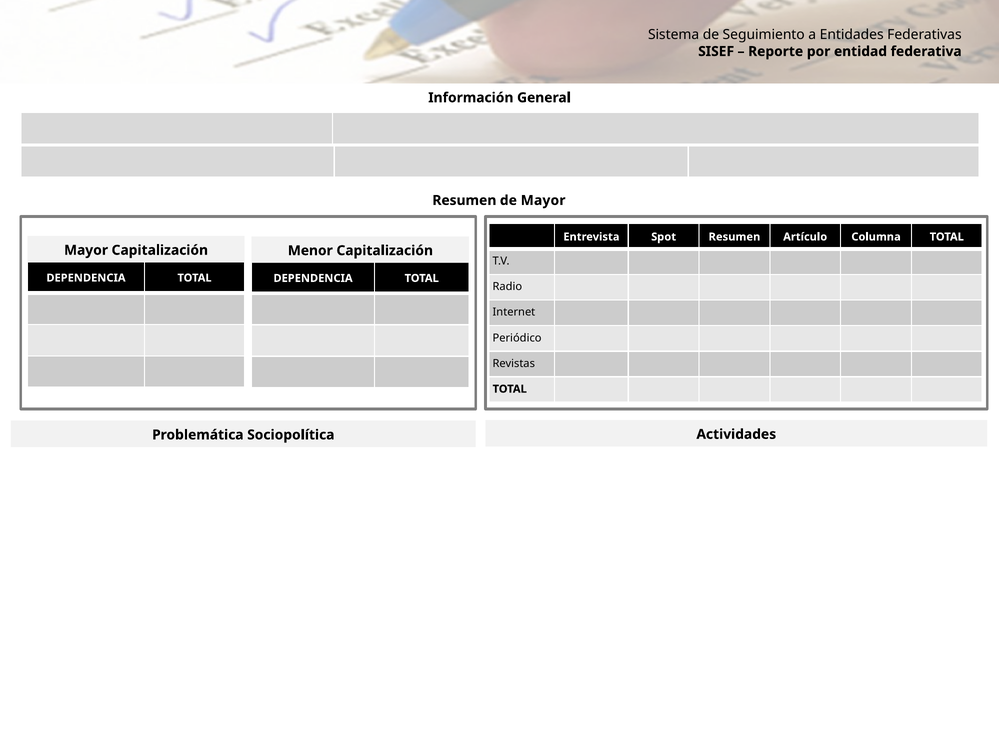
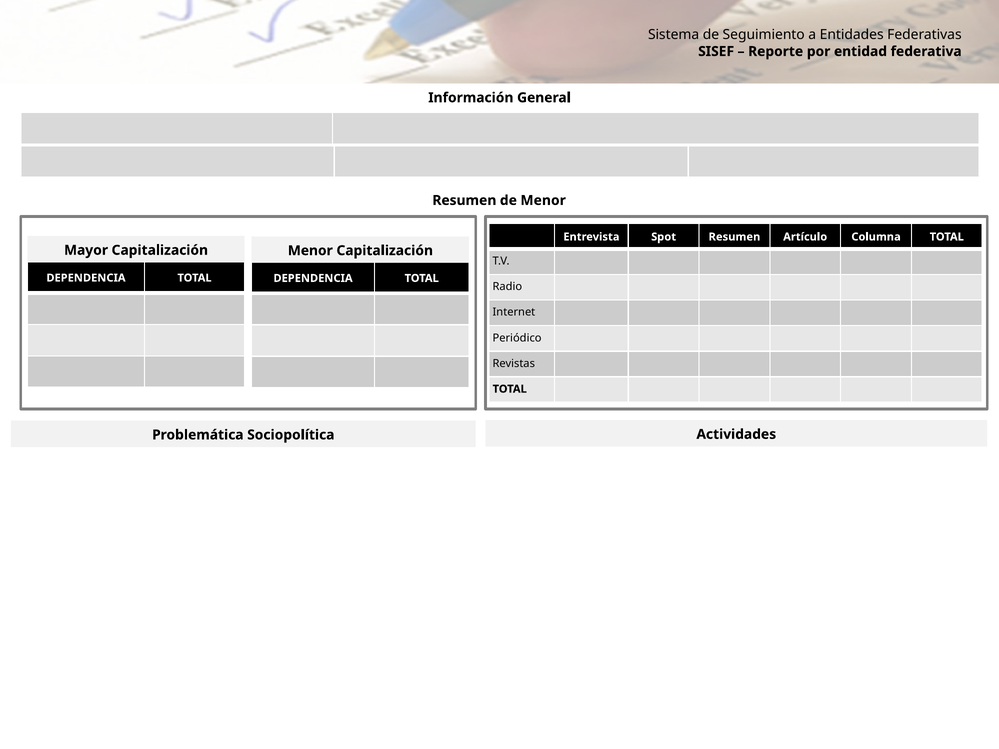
de Mayor: Mayor -> Menor (543, 200)
